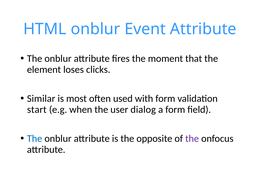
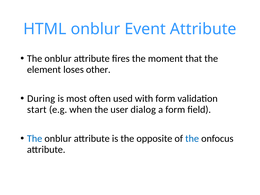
clicks: clicks -> other (98, 70)
Similar: Similar -> During (41, 99)
the colour: purple -> blue (192, 139)
